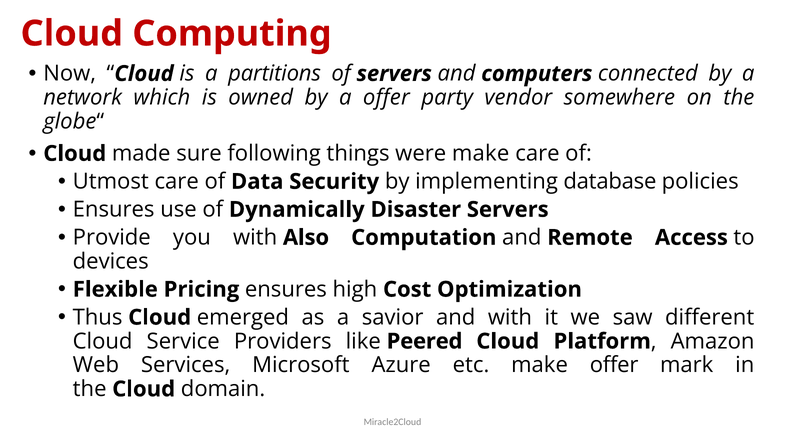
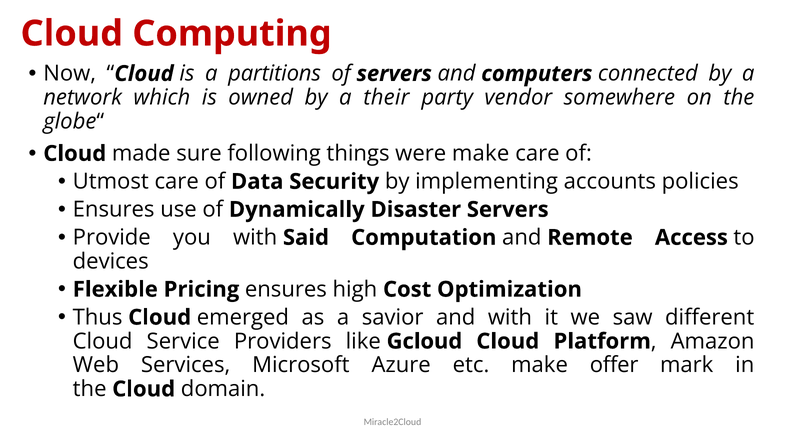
a offer: offer -> their (386, 98)
database: database -> accounts (610, 181)
Also: Also -> Said (306, 237)
Peered: Peered -> Gcloud (424, 341)
